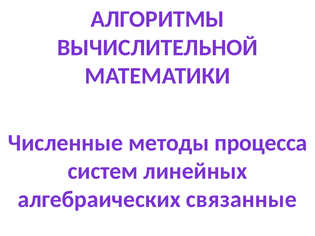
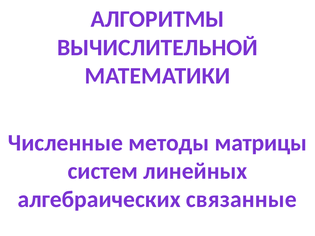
процесса: процесса -> матрицы (261, 143)
